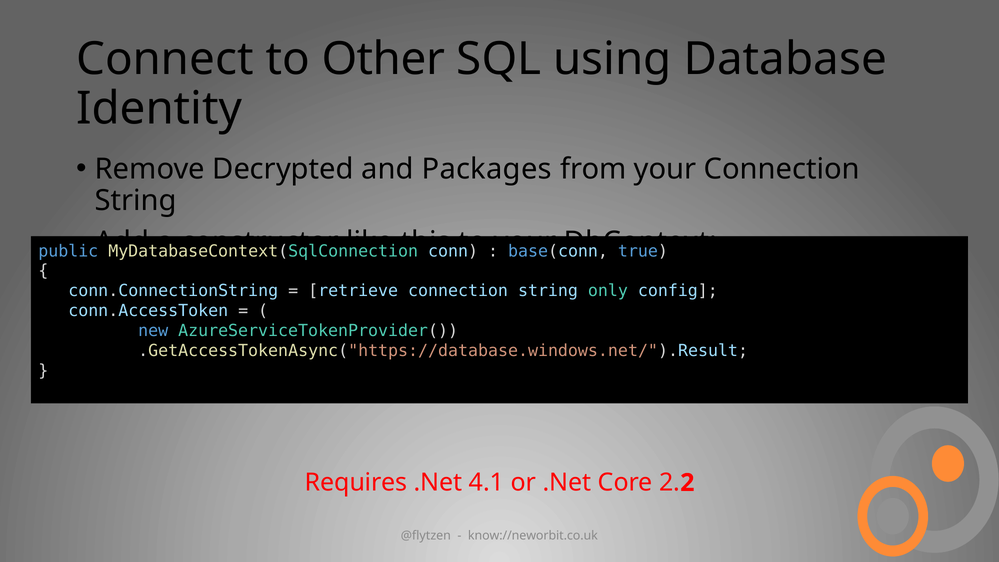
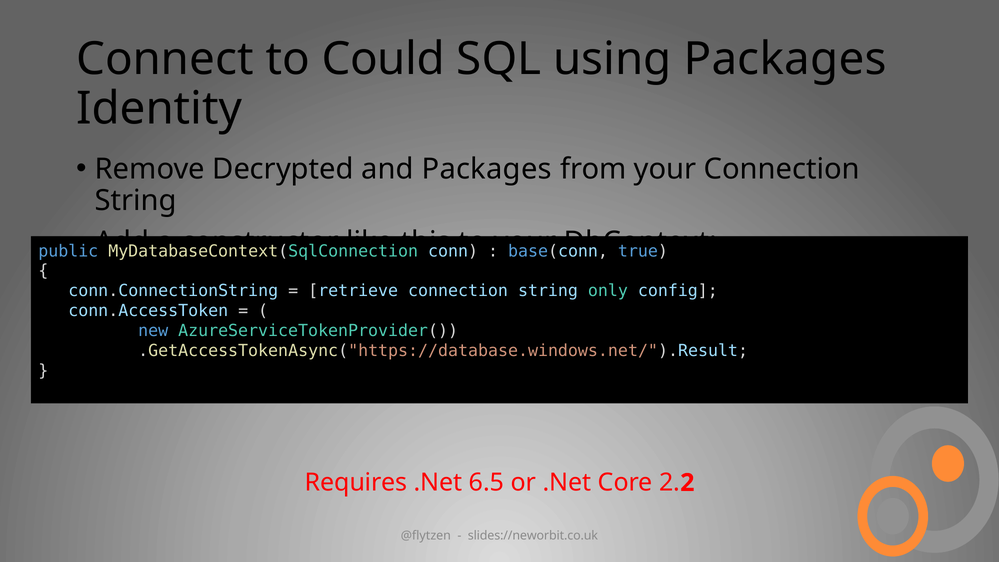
Other: Other -> Could (383, 59)
using Database: Database -> Packages (785, 59)
4.1: 4.1 -> 6.5 (487, 483)
know://neworbit.co.uk: know://neworbit.co.uk -> slides://neworbit.co.uk (533, 536)
